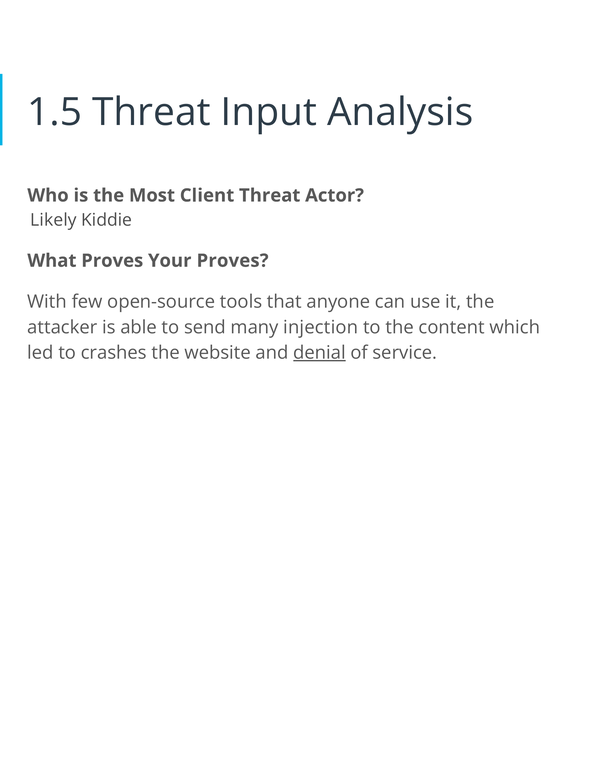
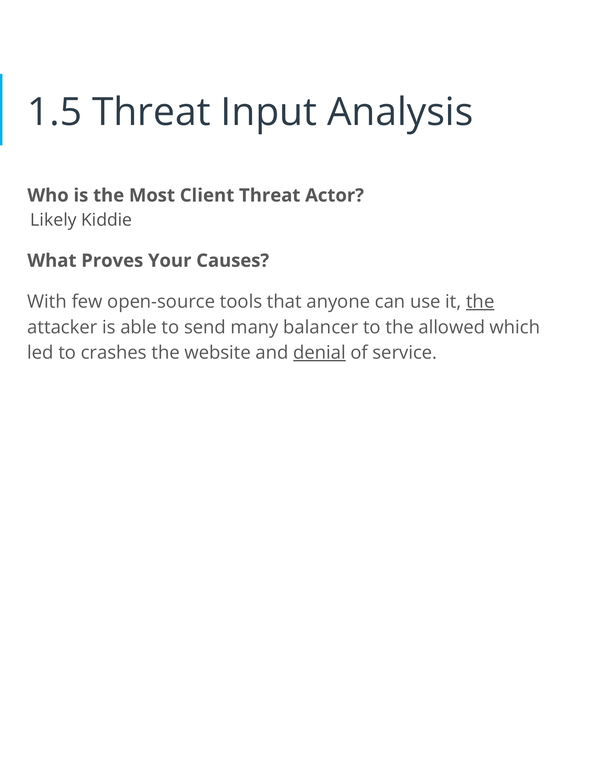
Your Proves: Proves -> Causes (233, 261)
the underline: none -> present (480, 302)
injection: injection -> balancer (321, 327)
content: content -> allowed (452, 327)
